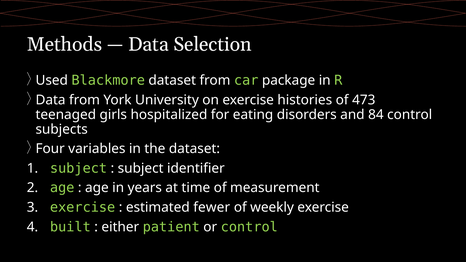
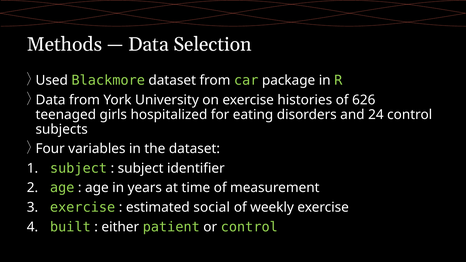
473: 473 -> 626 (364, 100)
84: 84 -> 24 (376, 115)
fewer: fewer -> social (212, 207)
